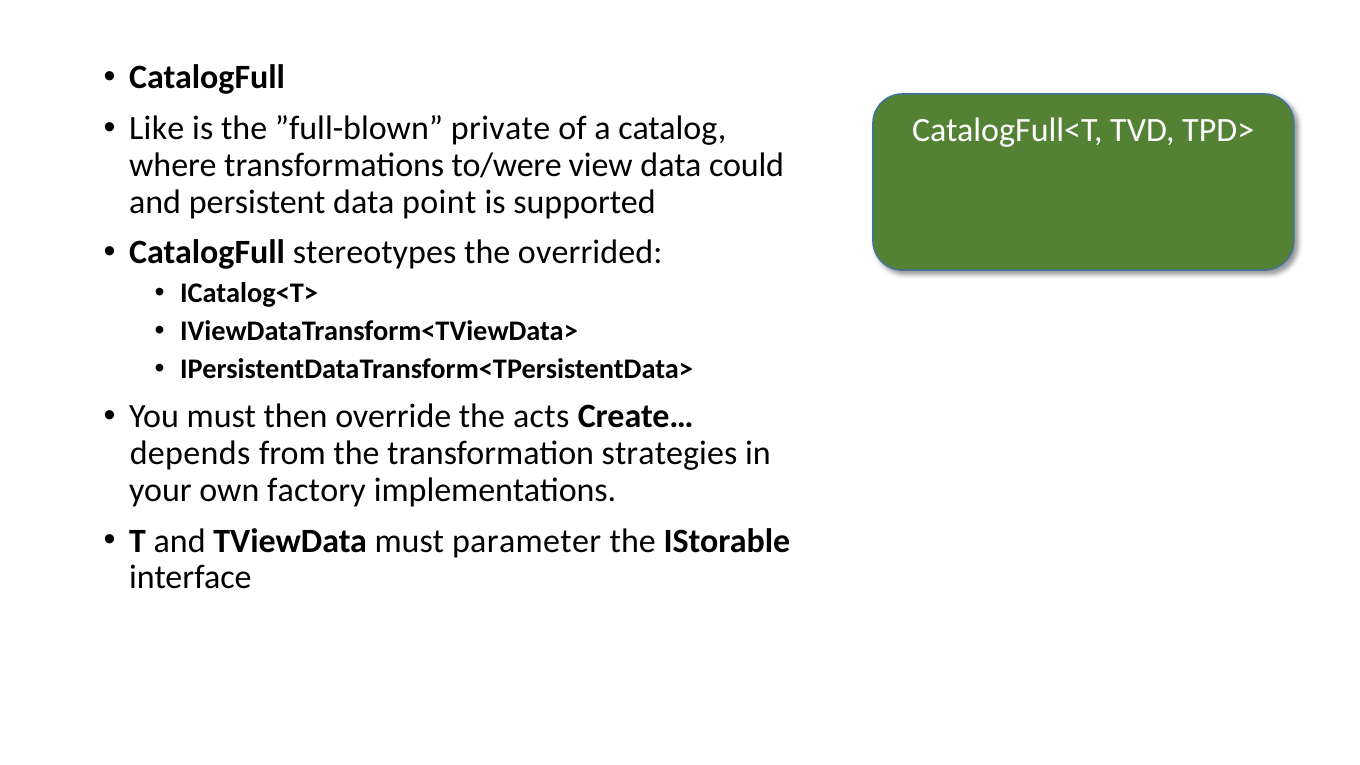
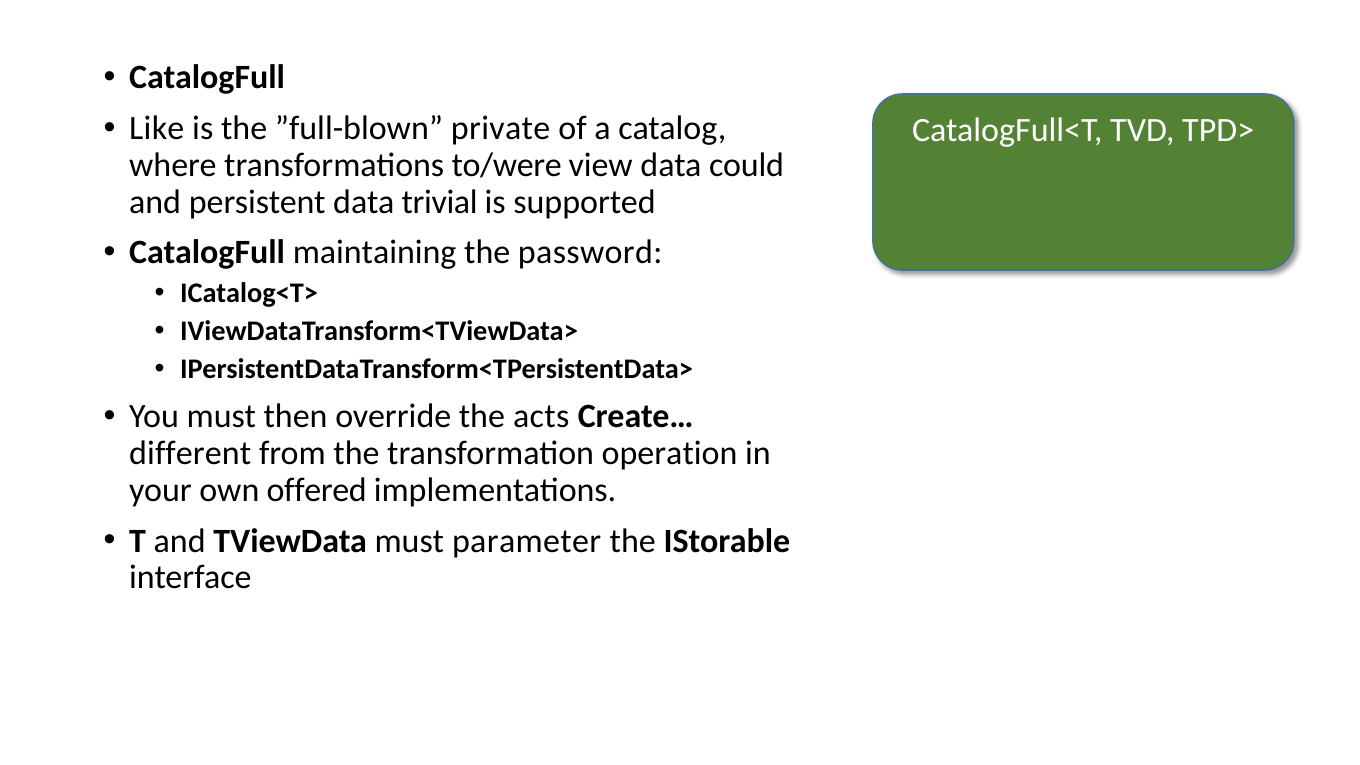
point: point -> trivial (440, 202)
stereotypes: stereotypes -> maintaining (375, 253)
overrided: overrided -> password (590, 253)
depends: depends -> different (190, 453)
strategies: strategies -> operation (670, 453)
factory: factory -> offered (317, 490)
